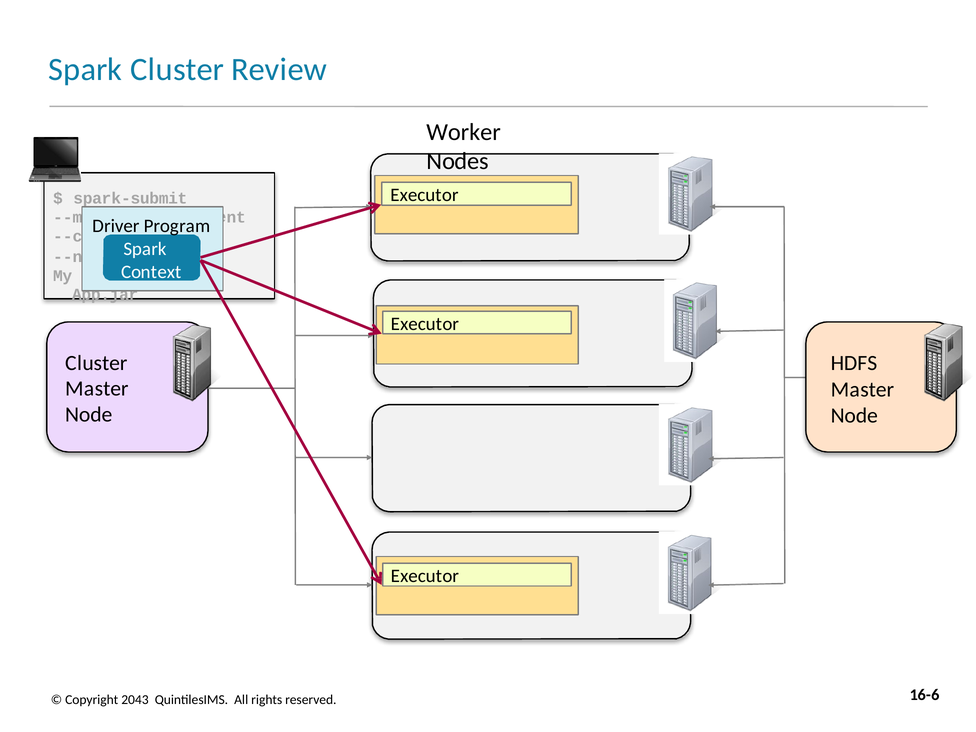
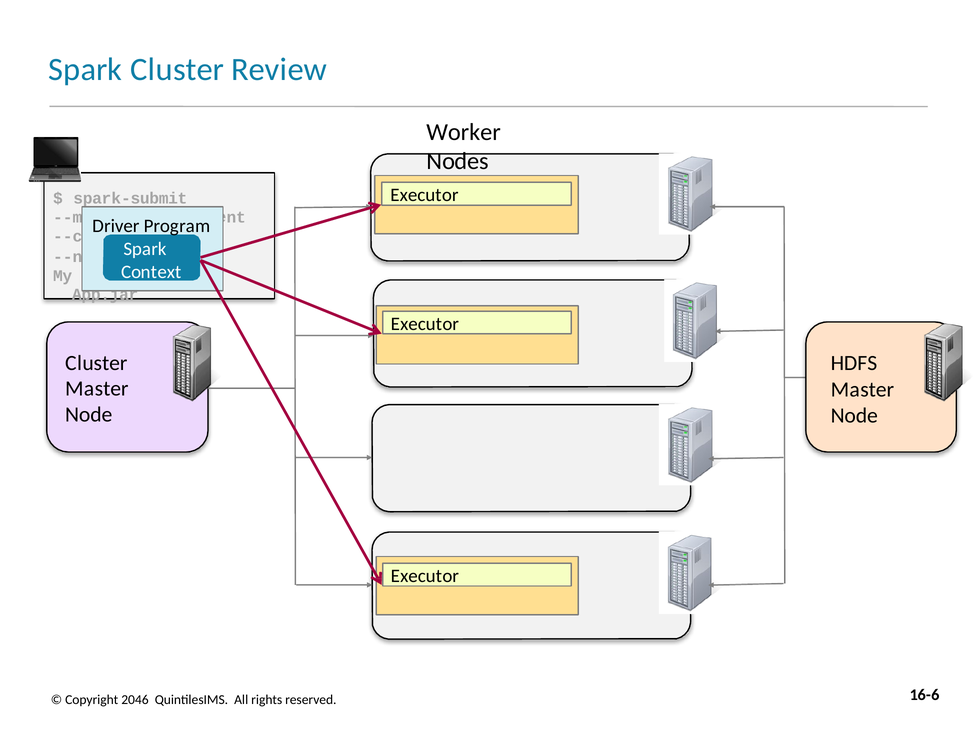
2043: 2043 -> 2046 (135, 700)
